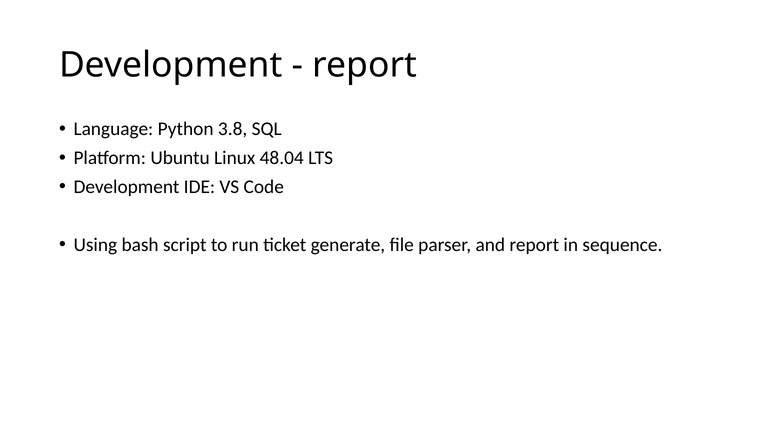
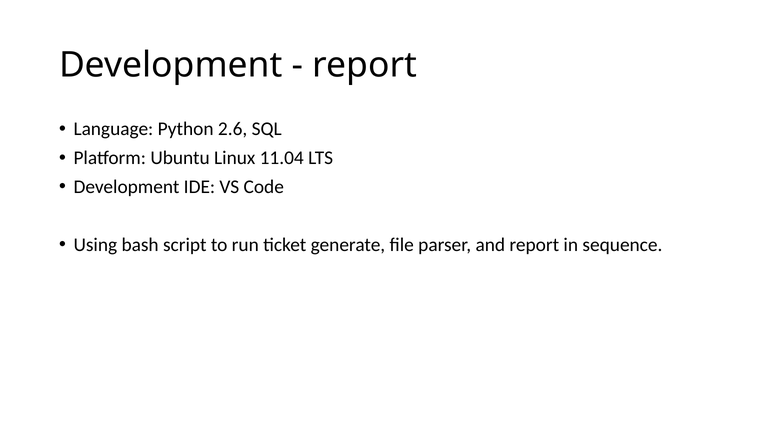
3.8: 3.8 -> 2.6 (233, 129)
48.04: 48.04 -> 11.04 (282, 158)
